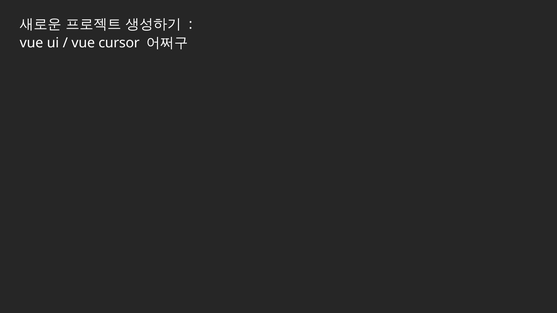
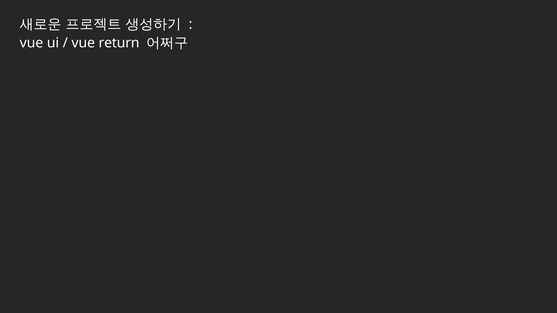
cursor: cursor -> return (119, 43)
